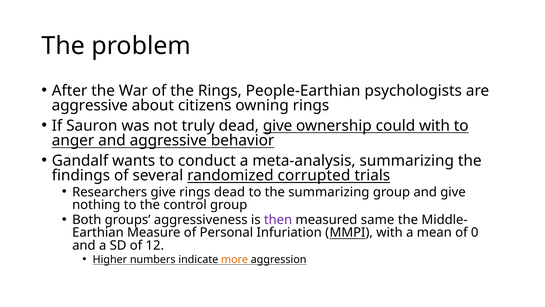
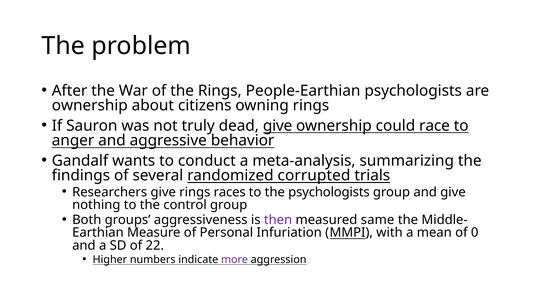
aggressive: aggressive -> ownership (90, 105)
could with: with -> race (435, 125)
rings dead: dead -> races (230, 192)
the summarizing: summarizing -> psychologists (329, 192)
12: 12 -> 22 (155, 245)
more colour: orange -> purple (235, 259)
